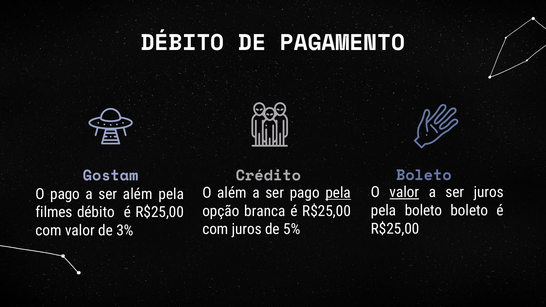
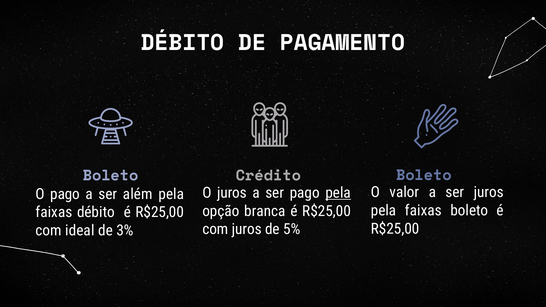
Gostam: Gostam -> Boleto (111, 176)
valor underline: present -> none (404, 192)
O além: além -> juros (232, 193)
boleto: boleto -> faixas (423, 211)
filmes: filmes -> faixas (54, 212)
com valor: valor -> ideal (80, 231)
